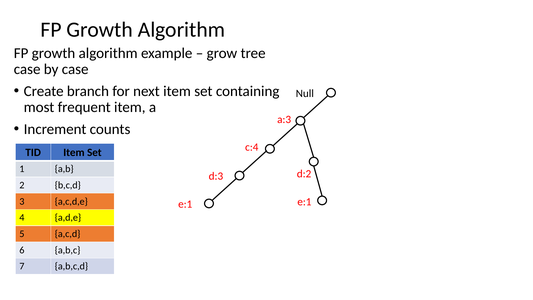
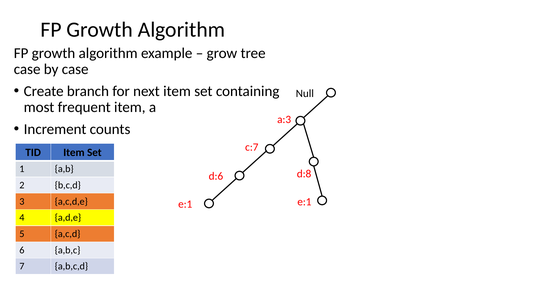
c:4: c:4 -> c:7 (252, 147)
d:2: d:2 -> d:8 (304, 174)
d:3: d:3 -> d:6 (216, 176)
